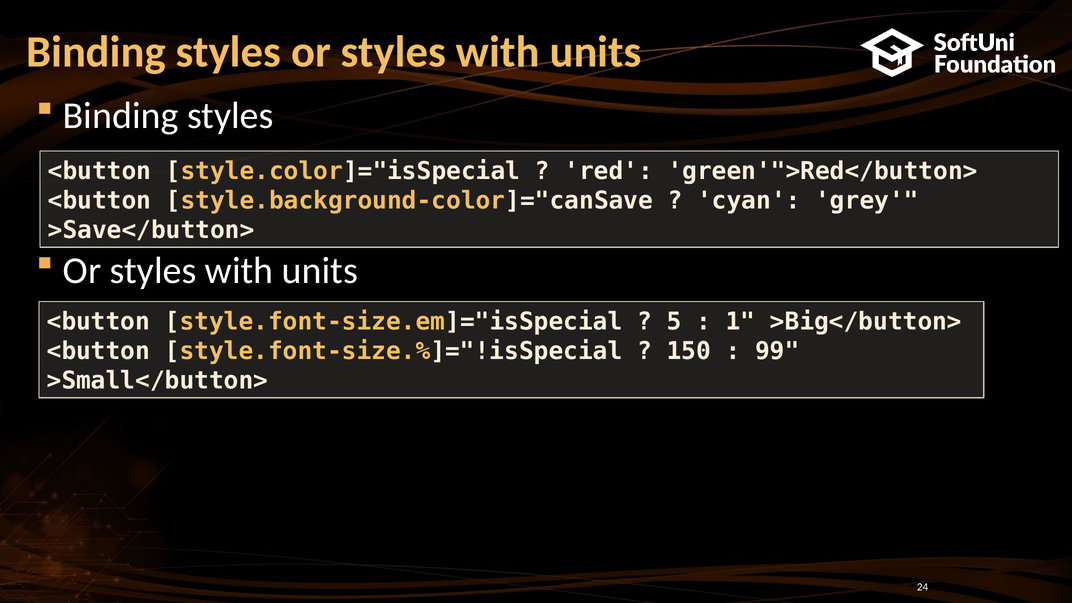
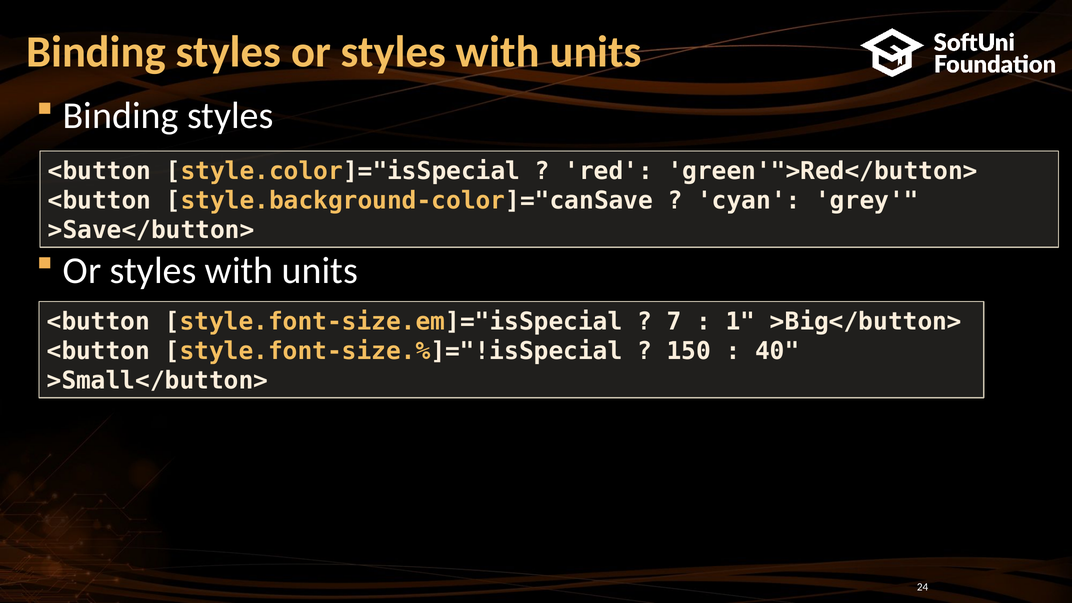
5: 5 -> 7 (674, 322)
99: 99 -> 40 (777, 351)
